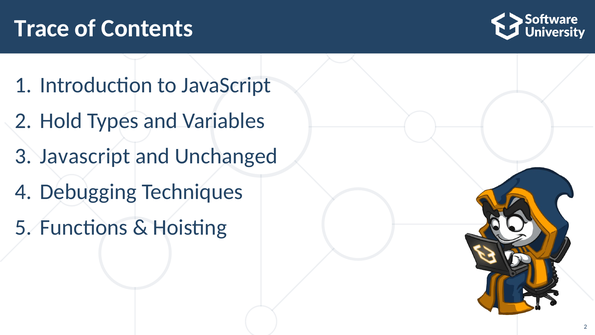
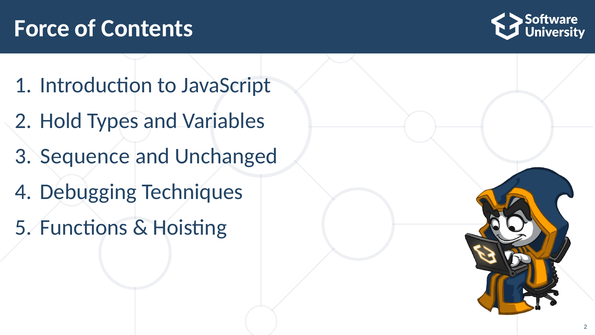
Trace: Trace -> Force (42, 28)
Javascript: Javascript -> Sequence (85, 156)
